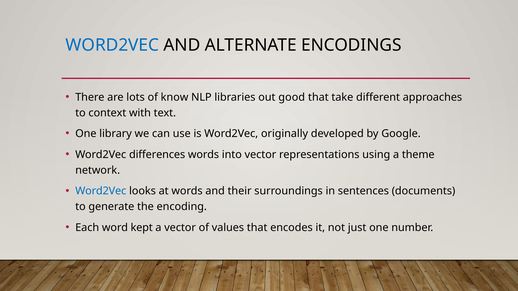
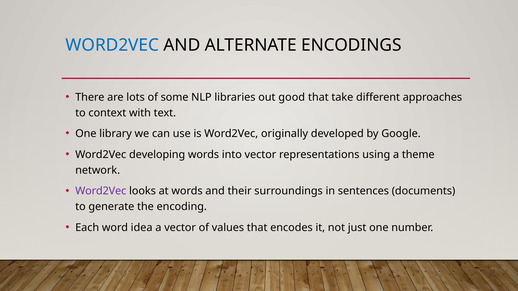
know: know -> some (175, 97)
differences: differences -> developing (157, 155)
Word2Vec colour: blue -> purple (101, 191)
kept: kept -> idea (142, 228)
